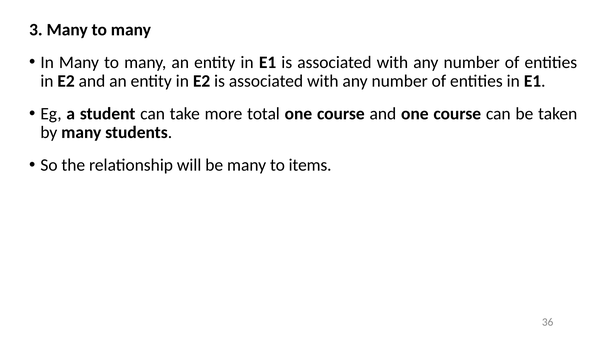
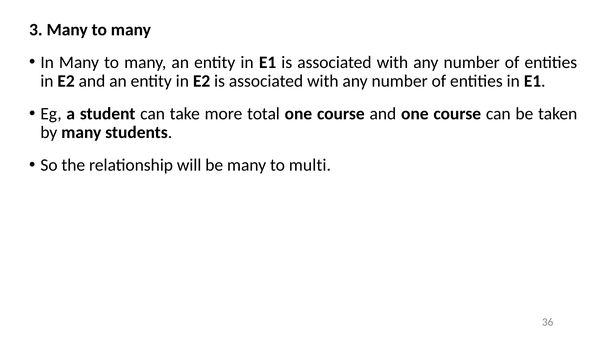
items: items -> multi (310, 165)
